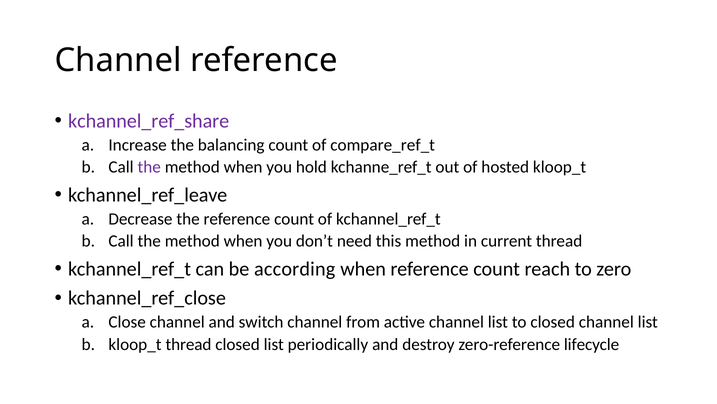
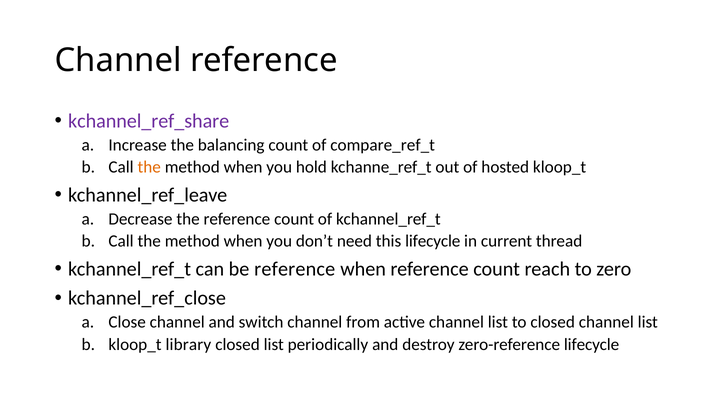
the colour: purple -> orange (149, 167)
this method: method -> lifecycle (433, 241)
be according: according -> reference (295, 268)
kloop_t thread: thread -> library (188, 344)
